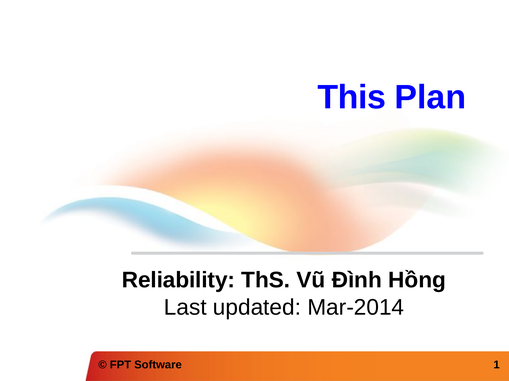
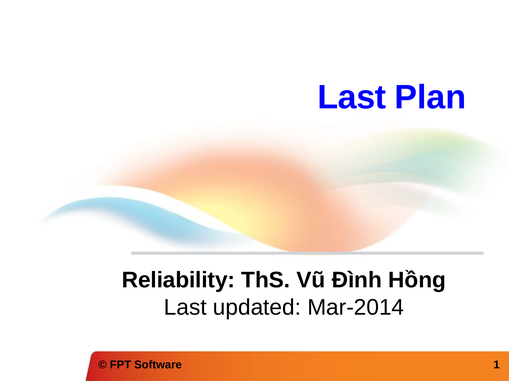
This: This -> Last (352, 97)
